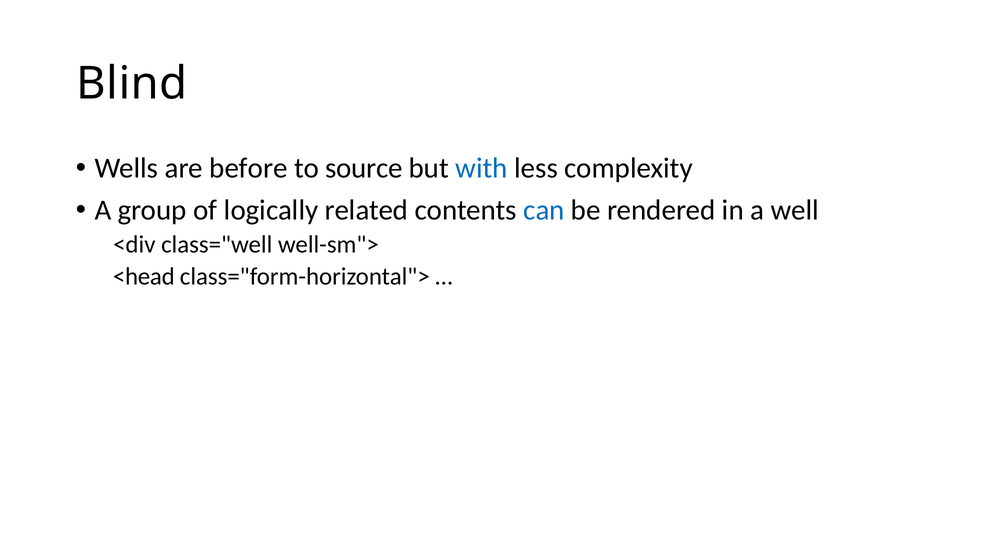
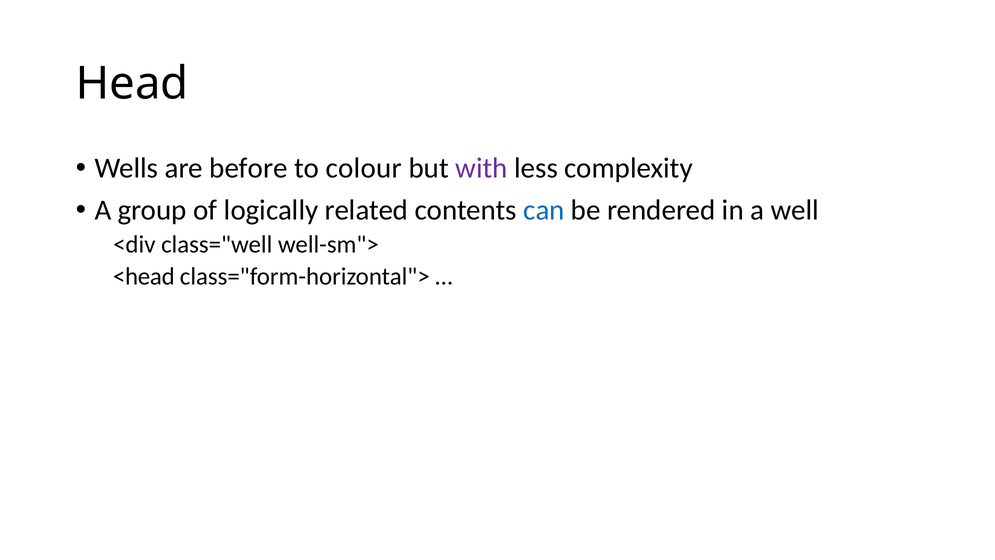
Blind: Blind -> Head (132, 84)
source: source -> colour (364, 168)
with colour: blue -> purple (481, 168)
